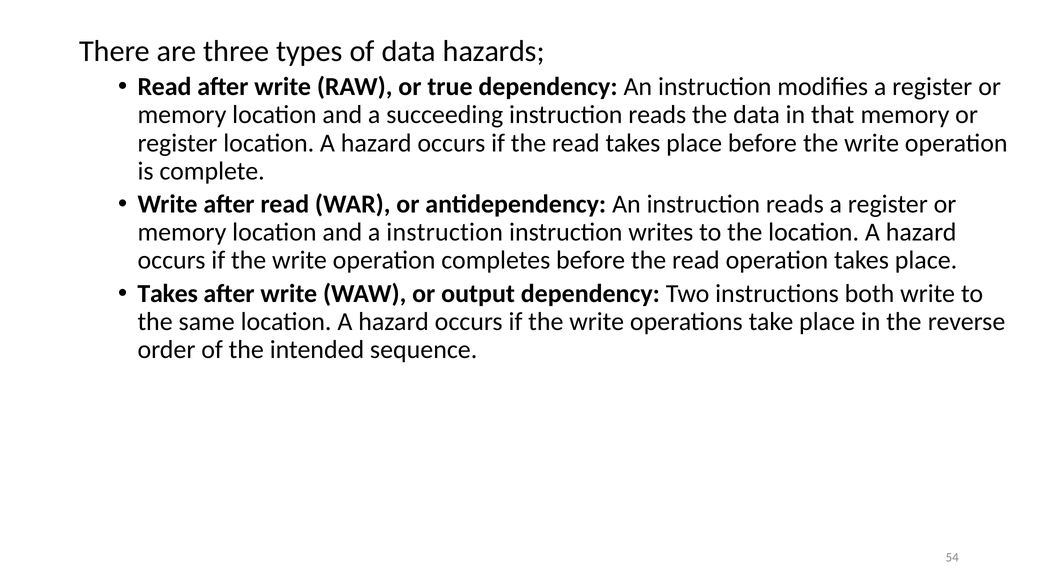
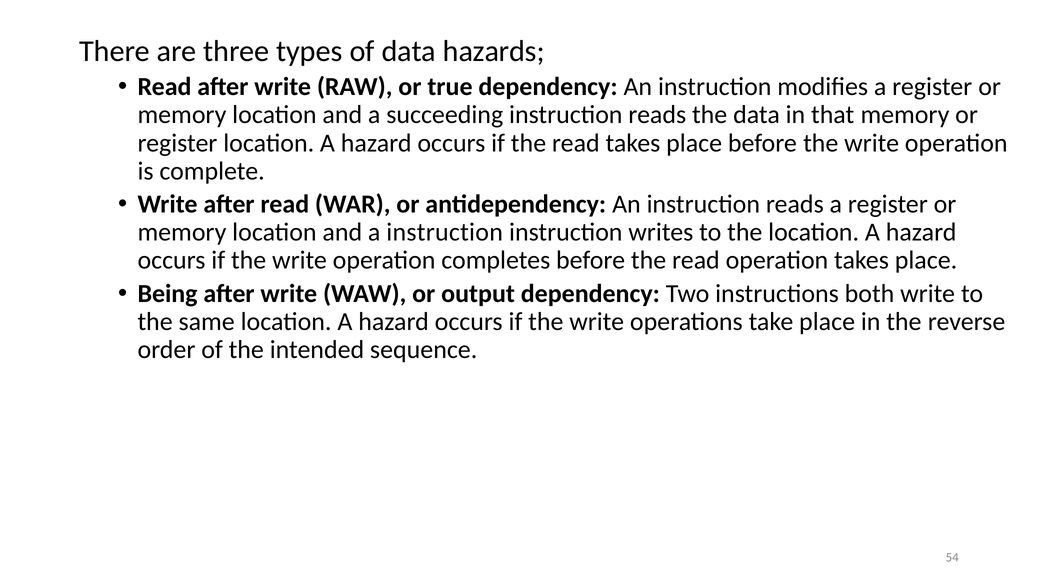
Takes: Takes -> Being (168, 294)
